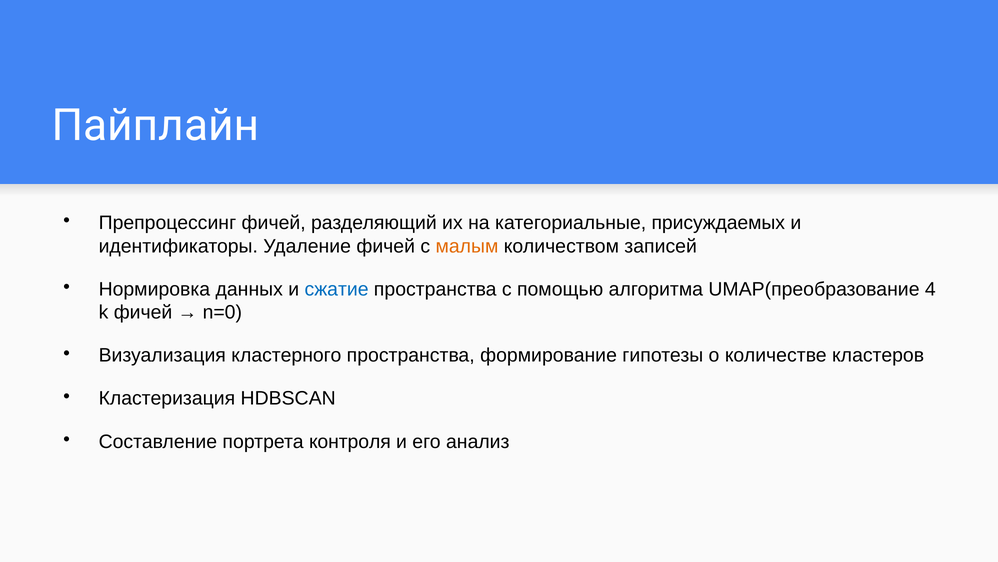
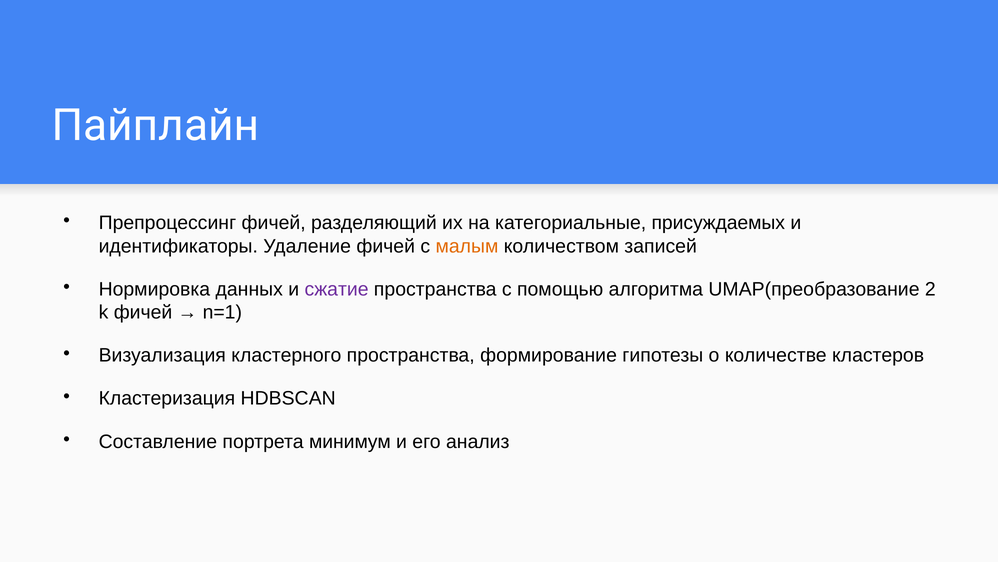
сжатие colour: blue -> purple (337, 289)
4: 4 -> 2 (930, 289)
n=0: n=0 -> n=1 (222, 312)
контроля: контроля -> минимум (350, 441)
